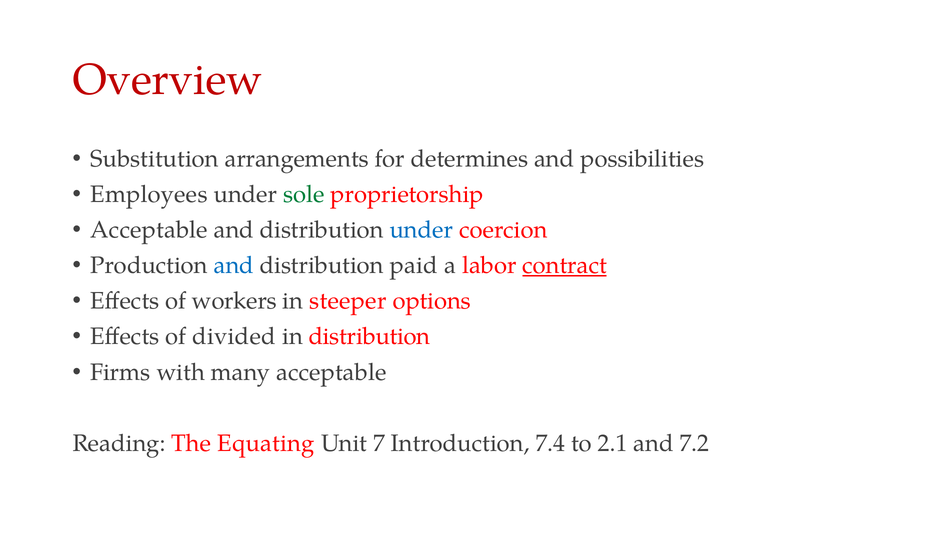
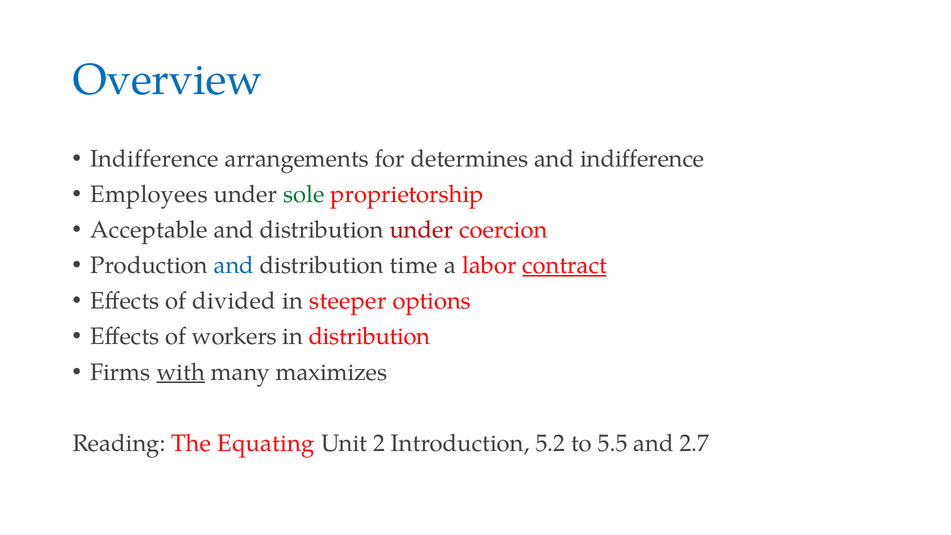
Overview colour: red -> blue (168, 80)
Substitution: Substitution -> Indifference (154, 159)
and possibilities: possibilities -> indifference (642, 159)
under colour: blue -> red (421, 230)
paid: paid -> time (414, 265)
workers: workers -> divided (234, 301)
divided: divided -> workers (234, 337)
with underline: none -> present (181, 372)
many acceptable: acceptable -> maximizes (331, 372)
7: 7 -> 2 (379, 443)
7.4: 7.4 -> 5.2 (550, 443)
2.1: 2.1 -> 5.5 (613, 443)
7.2: 7.2 -> 2.7 (694, 443)
